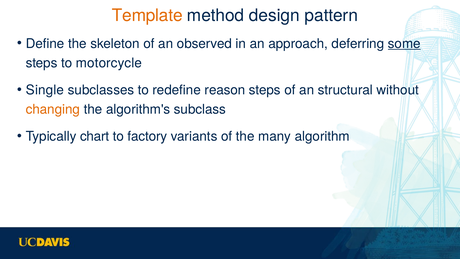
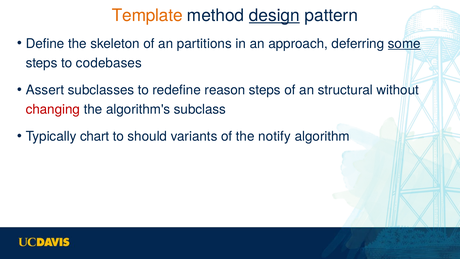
design underline: none -> present (274, 15)
observed: observed -> partitions (204, 44)
motorcycle: motorcycle -> codebases (109, 63)
Single: Single -> Assert (45, 90)
changing colour: orange -> red (53, 109)
factory: factory -> should (147, 136)
many: many -> notify (275, 136)
